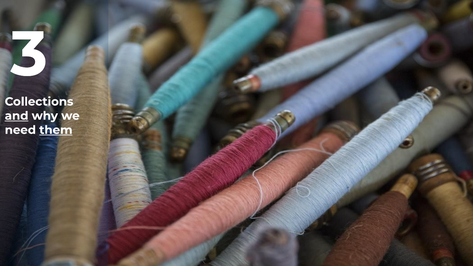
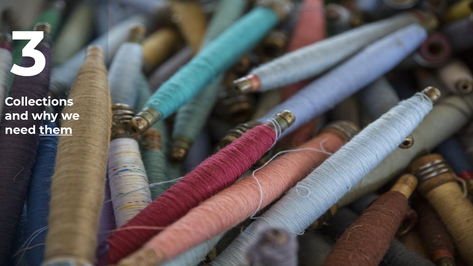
and underline: present -> none (17, 116)
